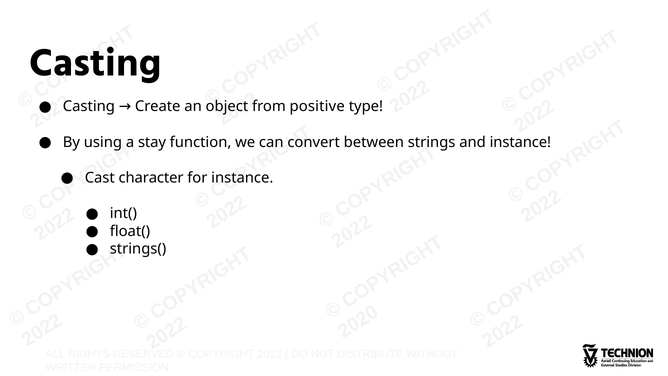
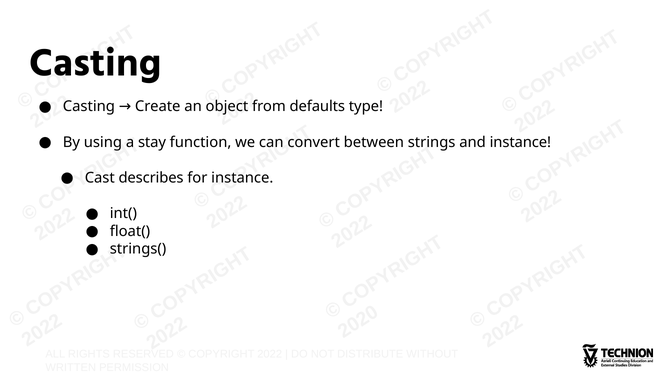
positive: positive -> defaults (317, 106)
character: character -> describes (151, 178)
